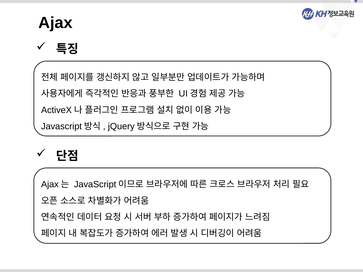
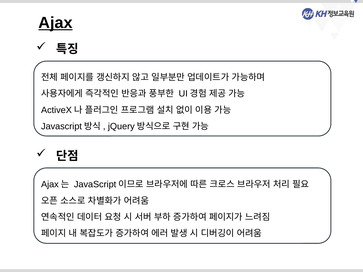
Ajax underline: none -> present (55, 23)
